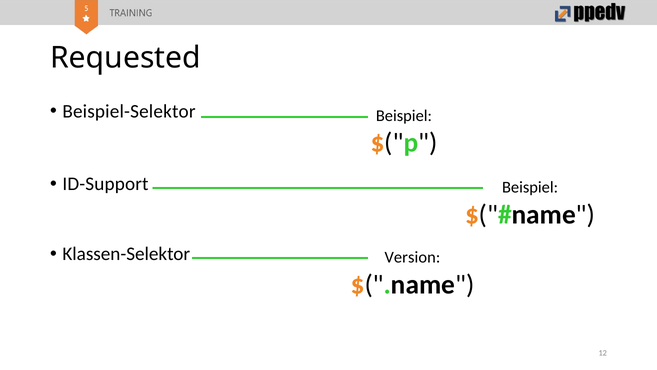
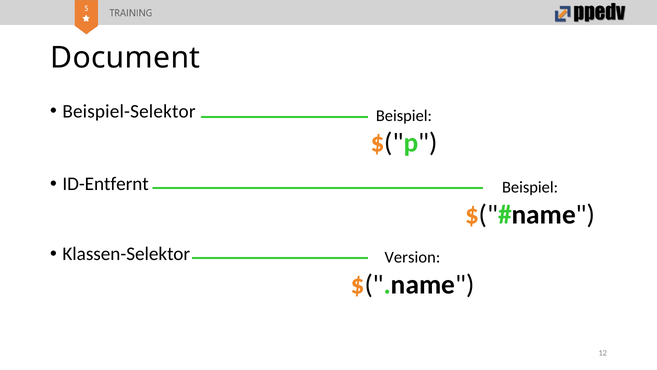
Requested: Requested -> Document (125, 58)
ID-Support: ID-Support -> ID-Entfernt (106, 184)
